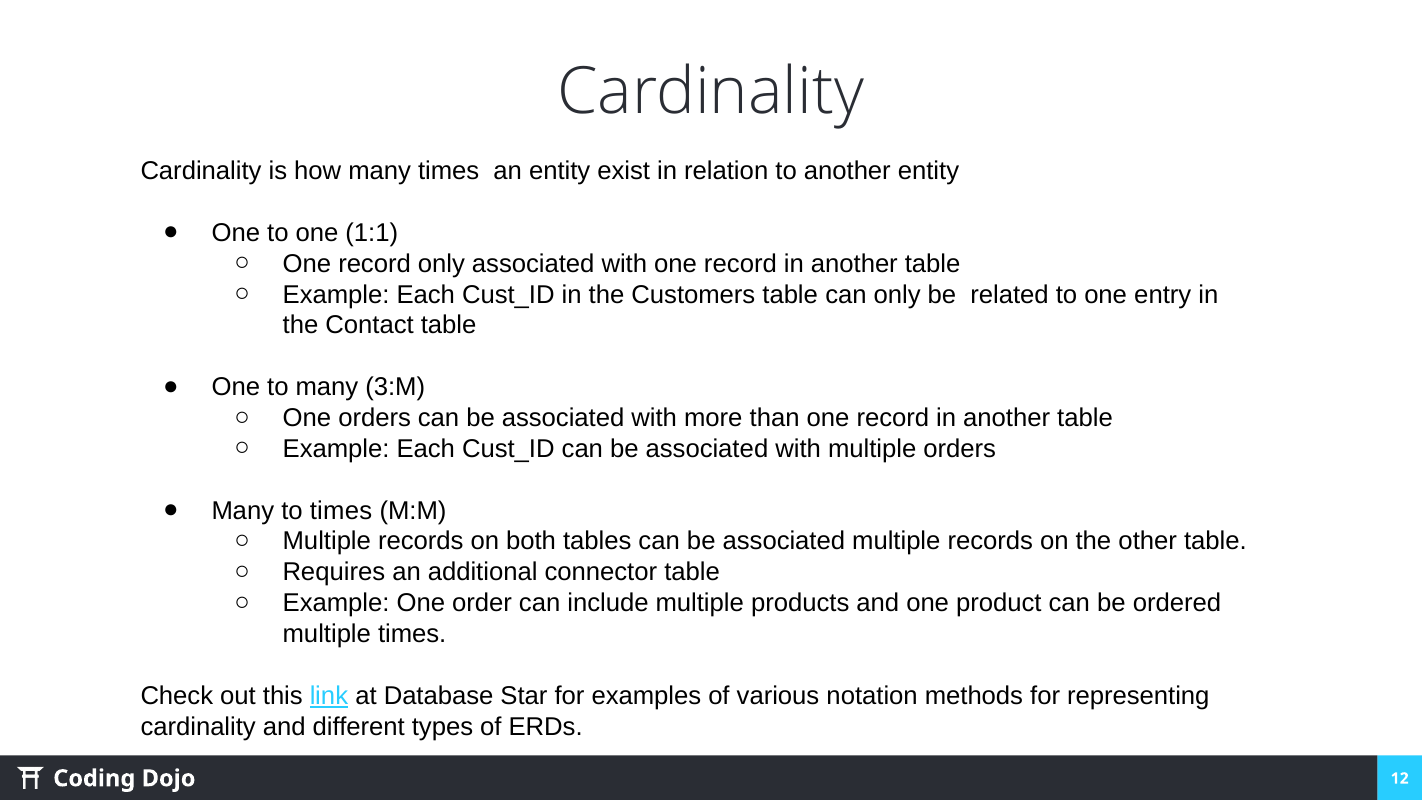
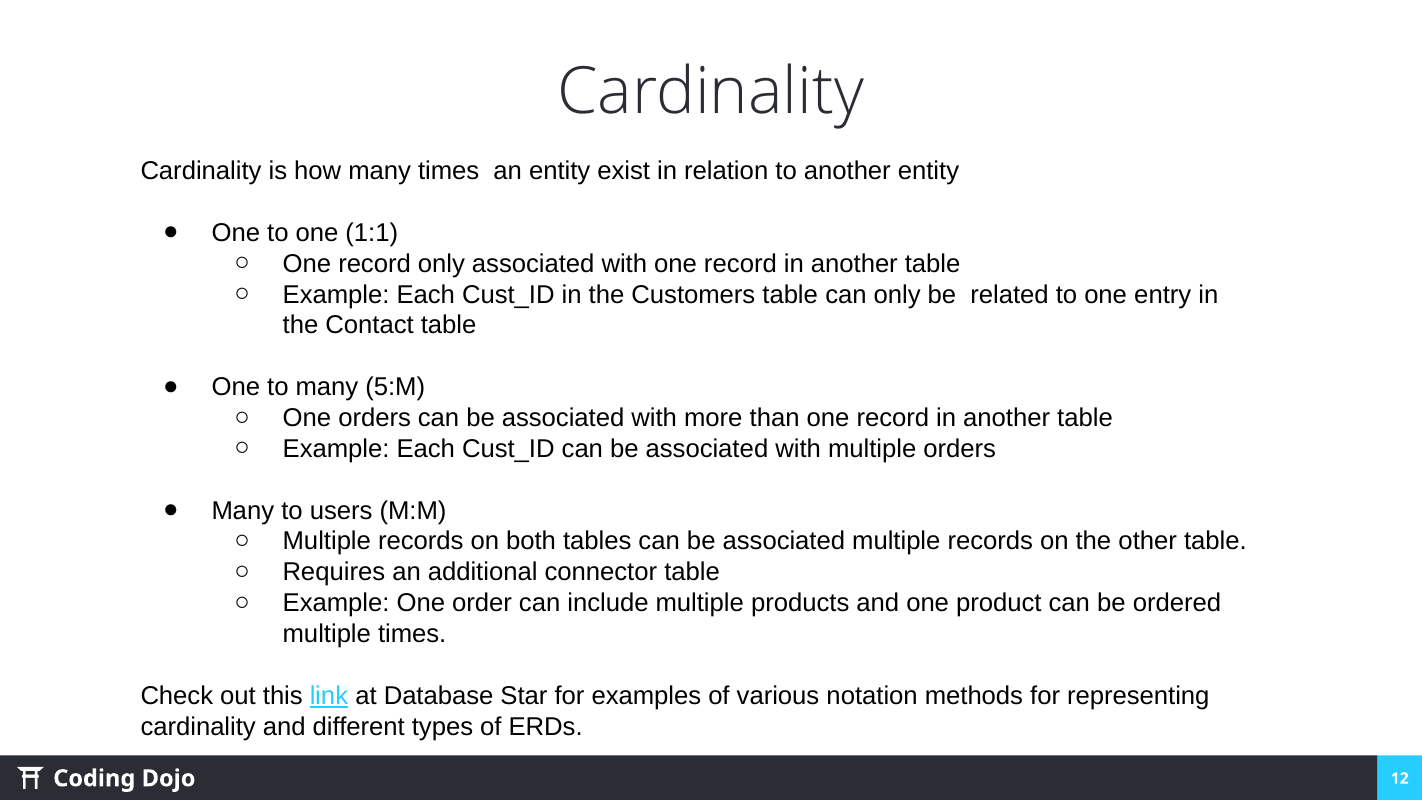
3:M: 3:M -> 5:M (395, 387)
to times: times -> users (341, 511)
